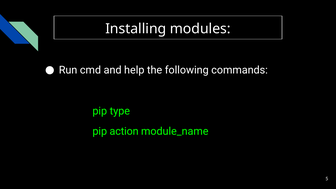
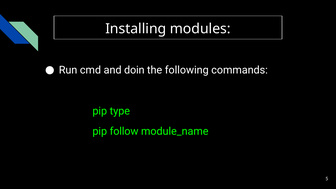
help: help -> doin (134, 70)
action: action -> follow (124, 131)
